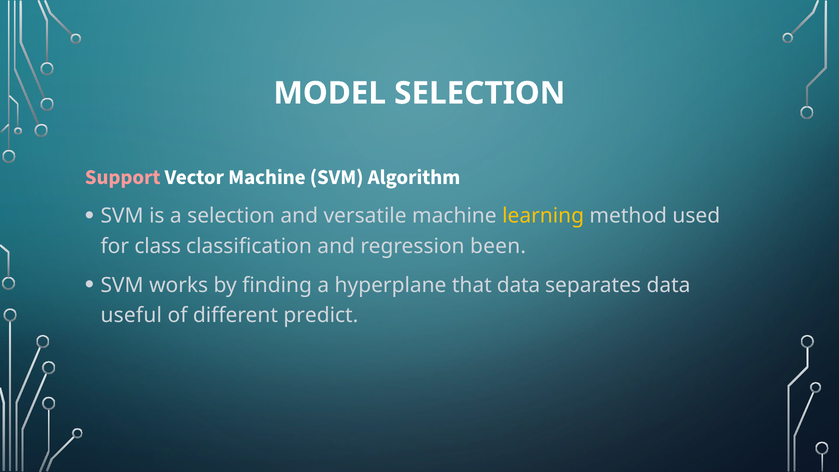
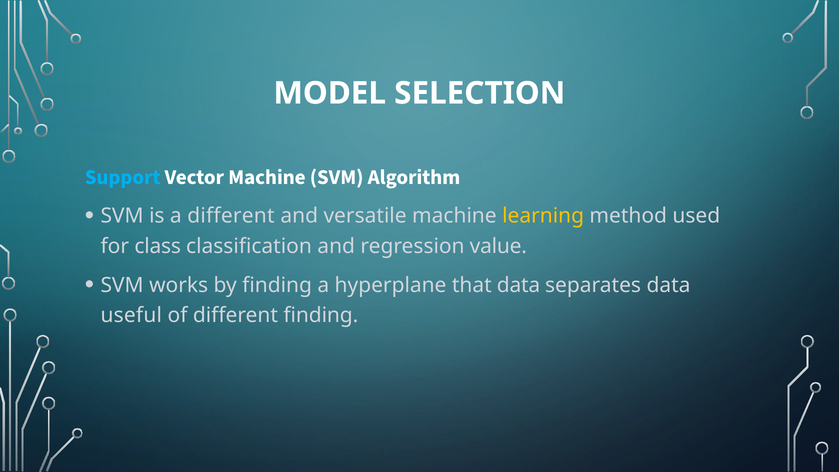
Support colour: pink -> light blue (123, 177)
a selection: selection -> different (231, 216)
been: been -> value (498, 246)
different predict: predict -> finding (321, 315)
